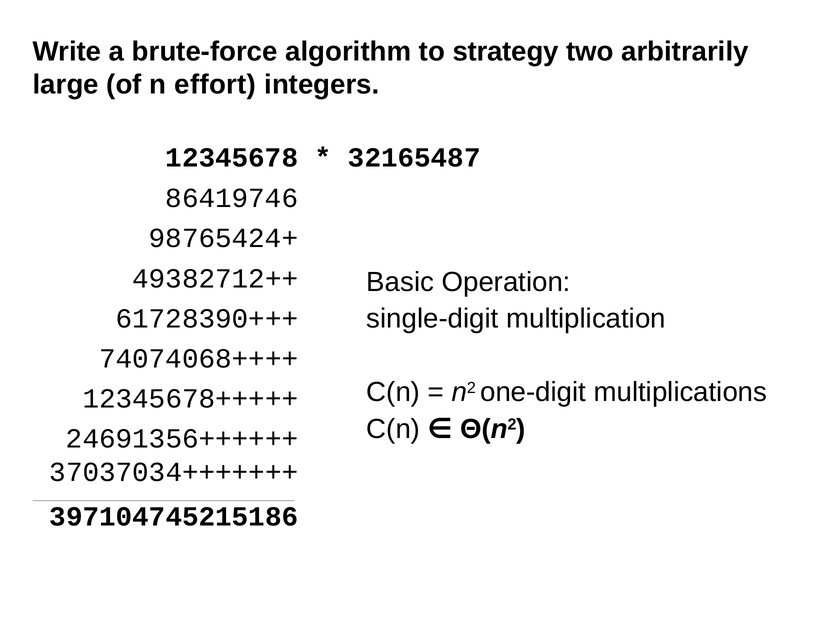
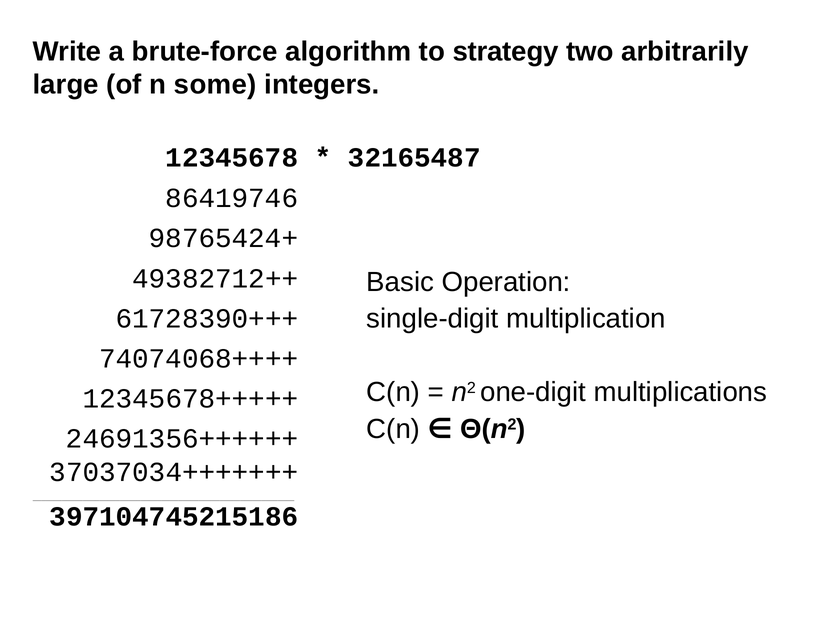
effort: effort -> some (215, 85)
